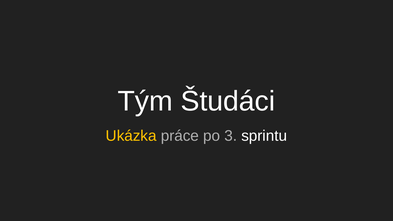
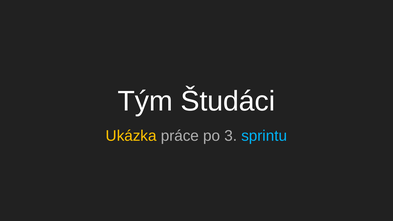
sprintu colour: white -> light blue (264, 136)
